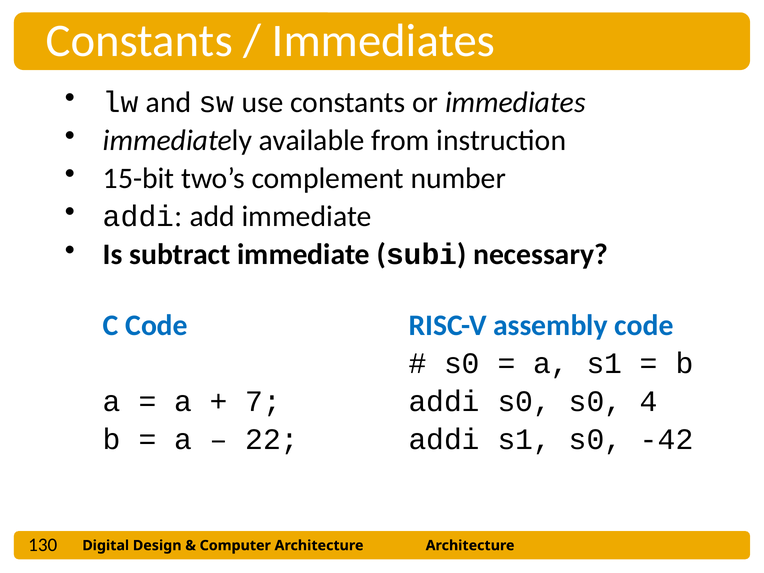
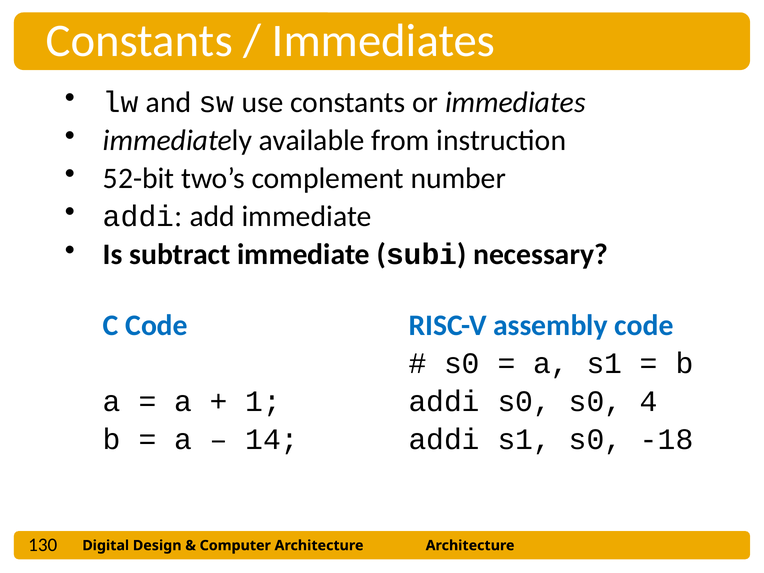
15-bit: 15-bit -> 52-bit (139, 178)
7: 7 -> 1 (263, 401)
22: 22 -> 14 (272, 439)
-42: -42 -> -18 (667, 439)
